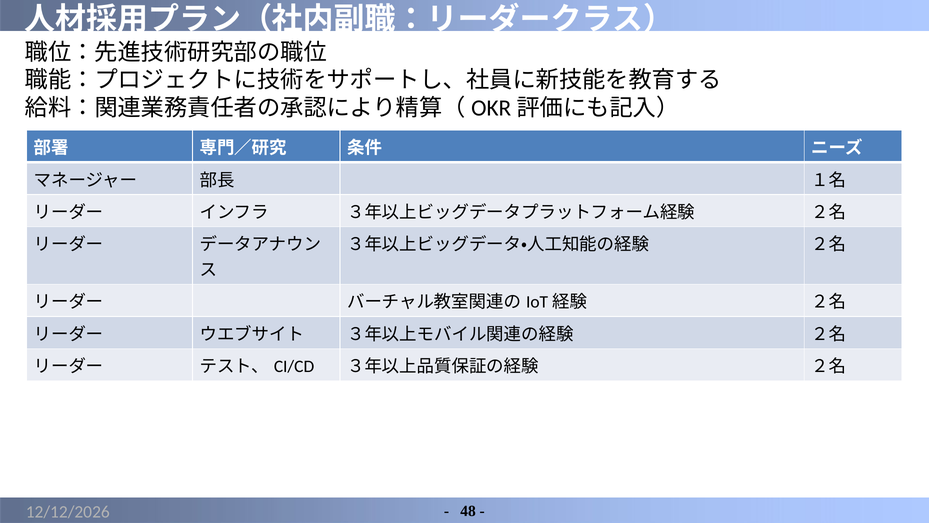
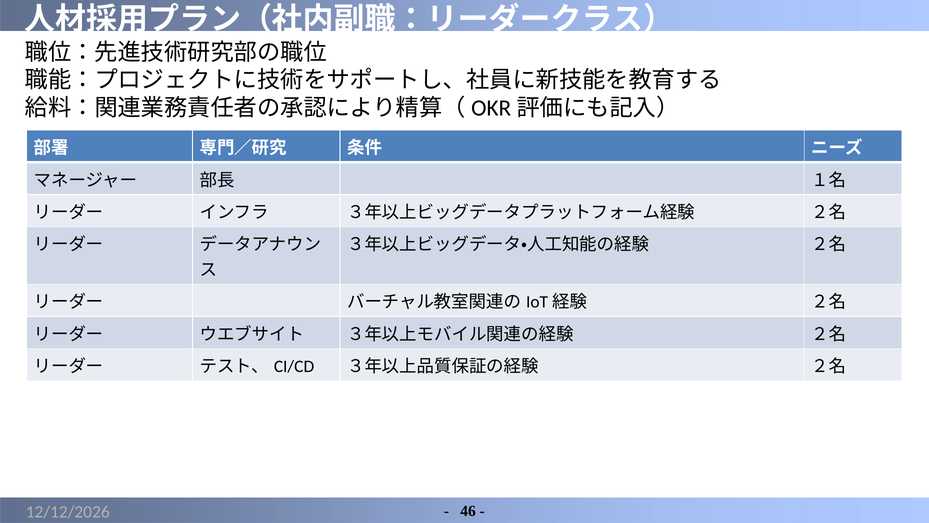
48: 48 -> 46 (468, 511)
